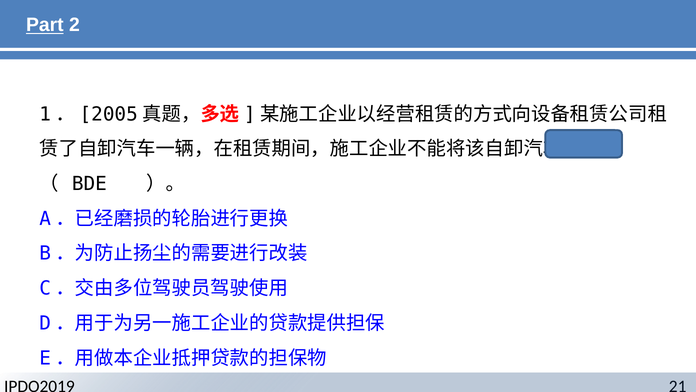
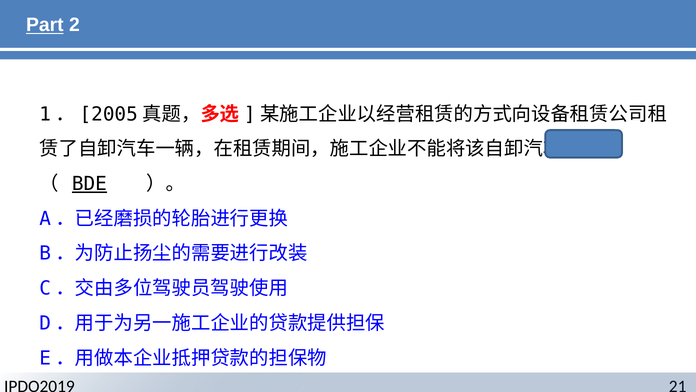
BDE underline: none -> present (89, 184)
